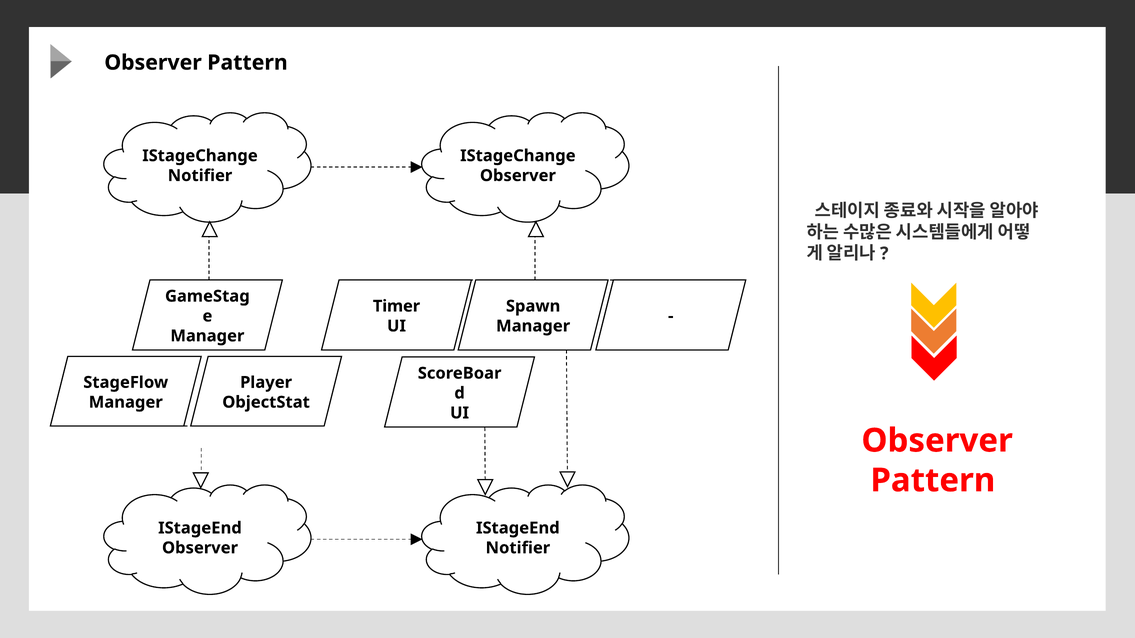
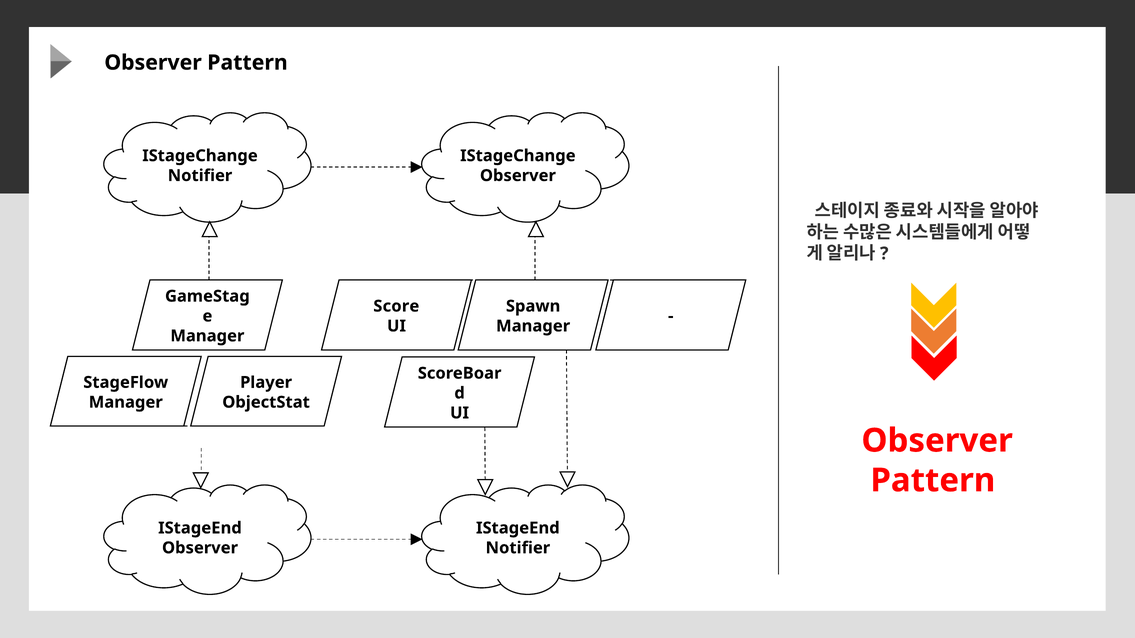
Timer: Timer -> Score (396, 306)
